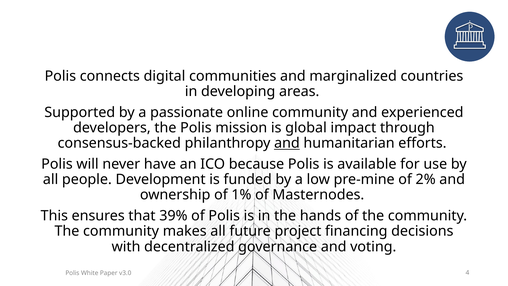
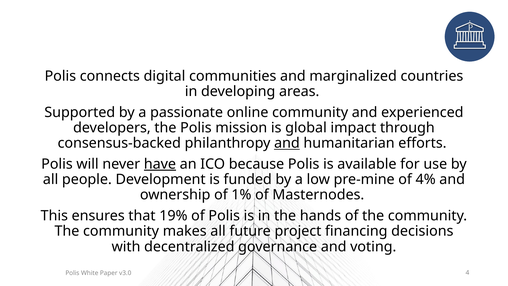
have underline: none -> present (160, 164)
2%: 2% -> 4% (426, 179)
39%: 39% -> 19% (173, 215)
